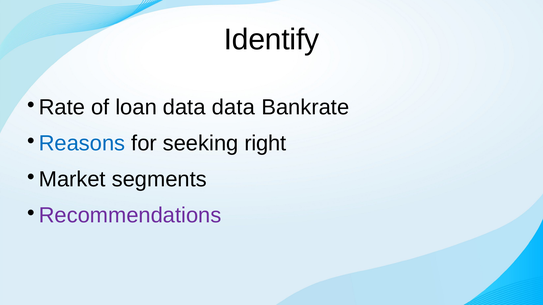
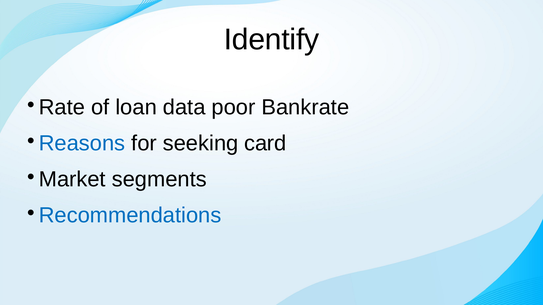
data data: data -> poor (234, 108)
right: right -> card (265, 144)
Recommendations colour: purple -> blue (130, 216)
